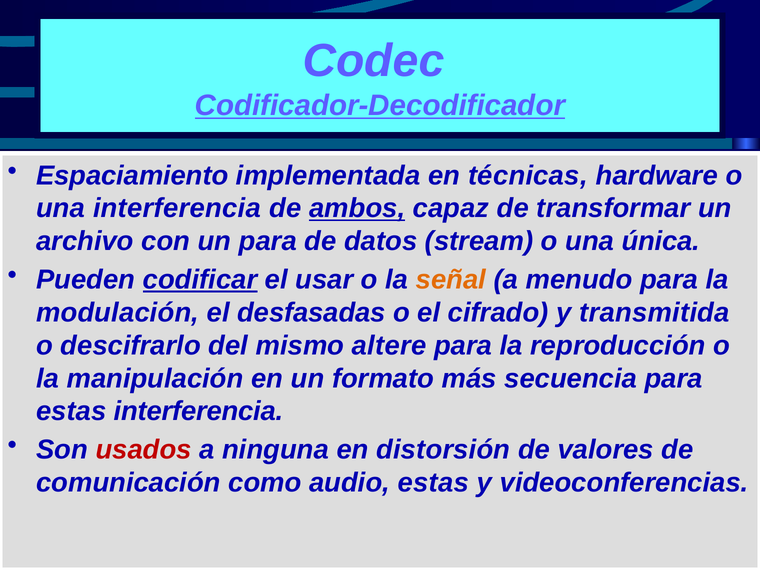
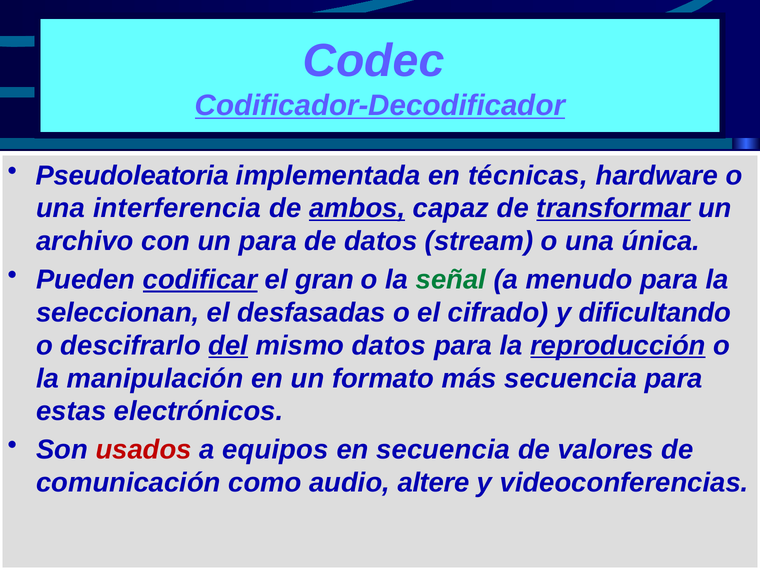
Espaciamiento: Espaciamiento -> Pseudoleatoria (132, 175)
transformar underline: none -> present (613, 208)
usar: usar -> gran (324, 280)
señal colour: orange -> green (451, 280)
modulación: modulación -> seleccionan (118, 313)
transmitida: transmitida -> dificultando (655, 313)
del underline: none -> present (228, 346)
mismo altere: altere -> datos (389, 346)
reproducción underline: none -> present (618, 346)
estas interferencia: interferencia -> electrónicos (199, 411)
ninguna: ninguna -> equipos (275, 450)
en distorsión: distorsión -> secuencia (443, 450)
audio estas: estas -> altere (434, 483)
